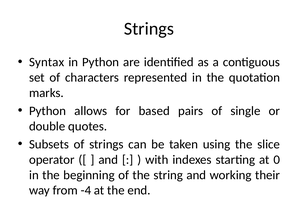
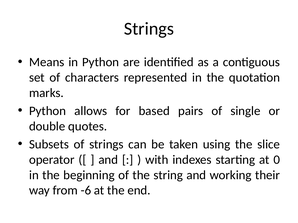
Syntax: Syntax -> Means (47, 62)
-4: -4 -> -6 (86, 191)
